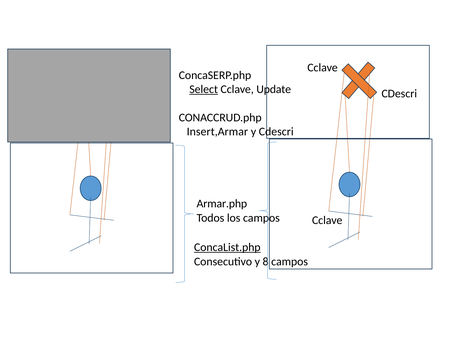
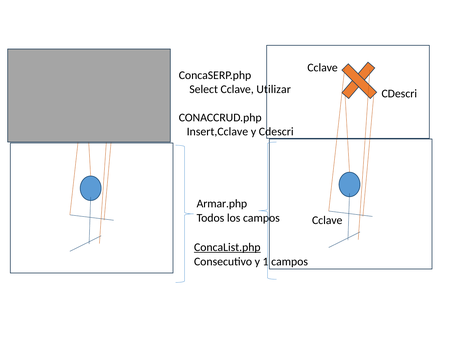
Select underline: present -> none (204, 89)
Update: Update -> Utilizar (274, 89)
Insert,Armar: Insert,Armar -> Insert,Cclave (217, 131)
8: 8 -> 1 (266, 261)
